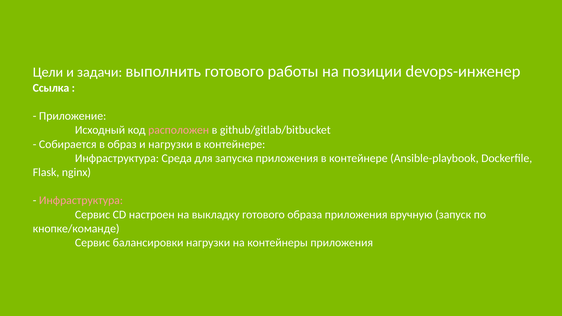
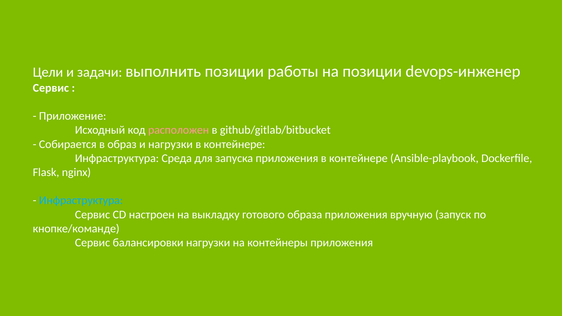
выполнить готового: готового -> позиции (234, 71)
Ссылка: Ссылка -> Сервис (51, 88)
Инфраструктура colour: pink -> light blue (81, 201)
